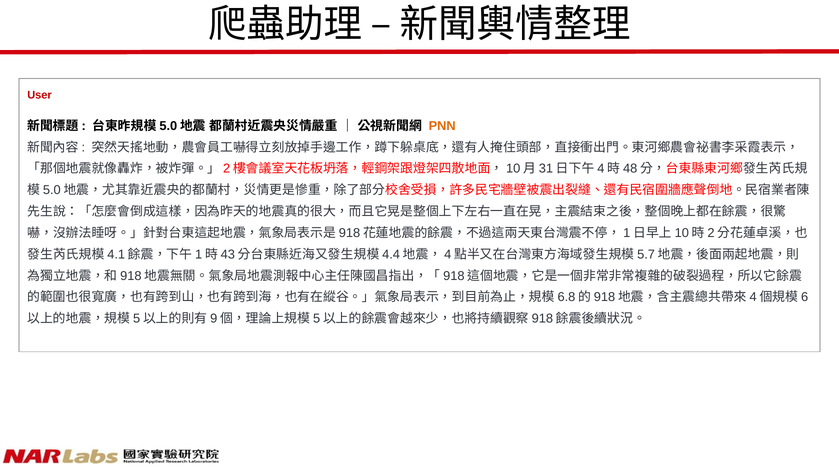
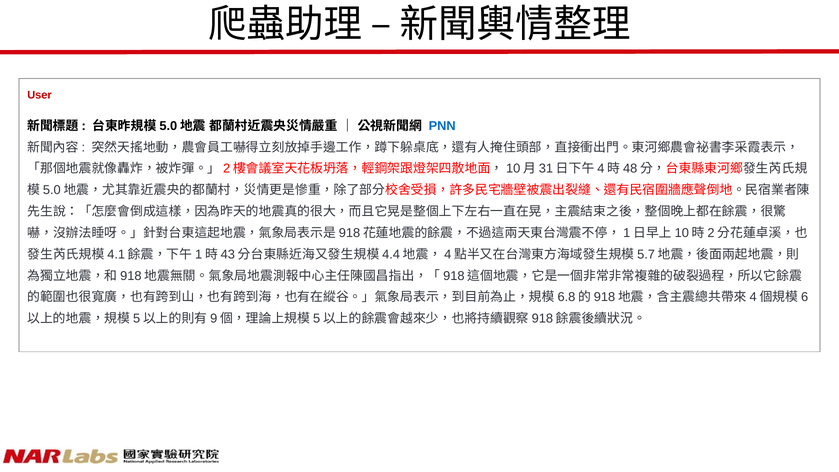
PNN colour: orange -> blue (442, 126)
